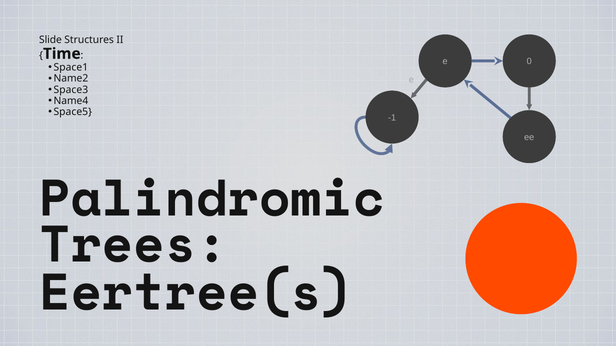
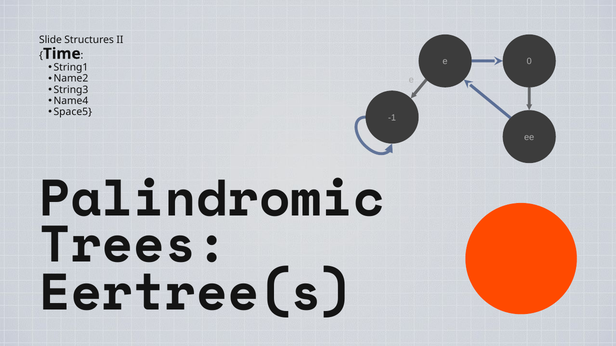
Space1: Space1 -> String1 (71, 68)
Space3: Space3 -> String3 (71, 90)
